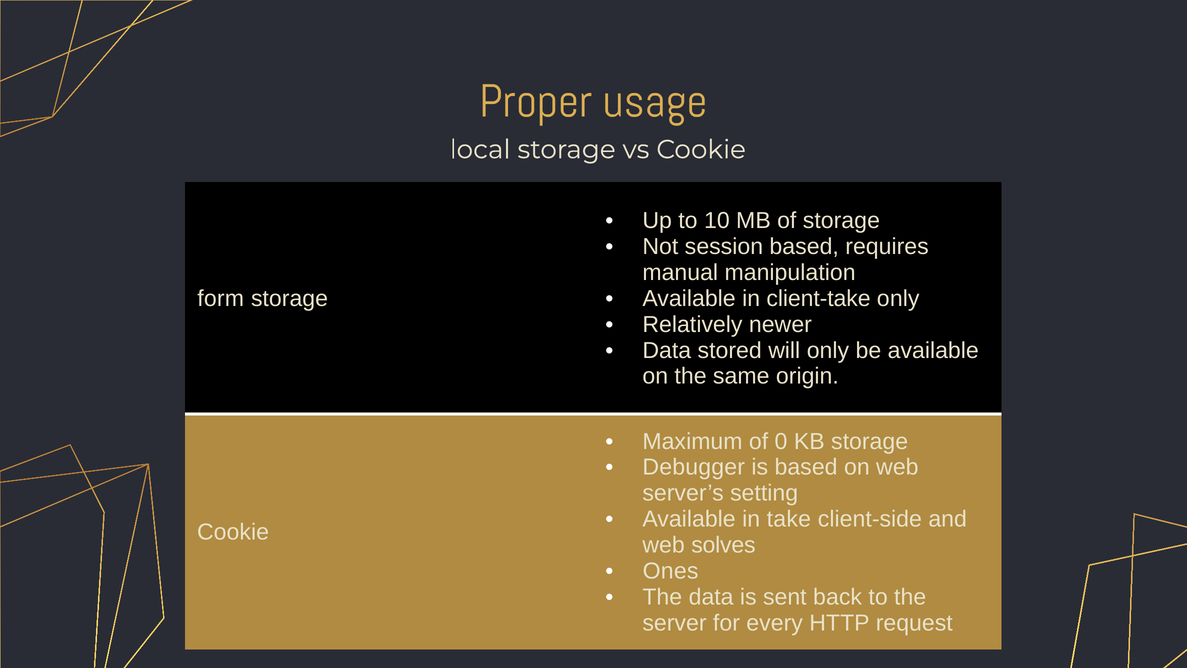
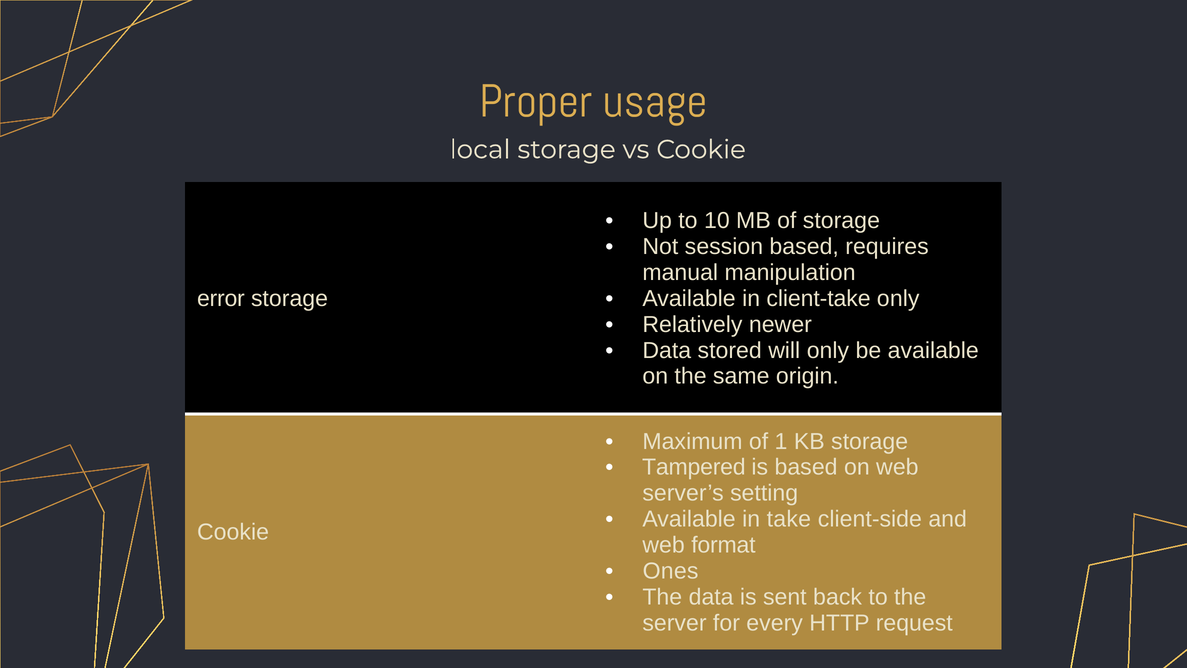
form: form -> error (221, 298)
0: 0 -> 1 (781, 441)
Debugger: Debugger -> Tampered (694, 467)
solves: solves -> format (723, 545)
